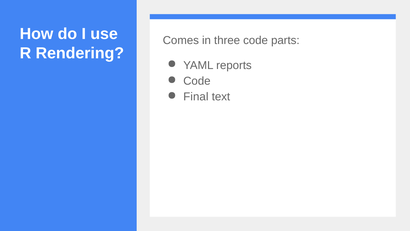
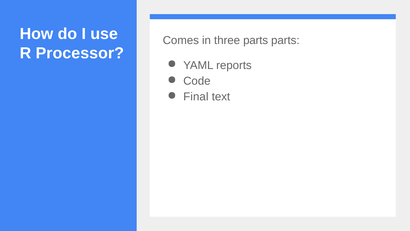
three code: code -> parts (256, 40)
Rendering: Rendering -> Processor (80, 53)
